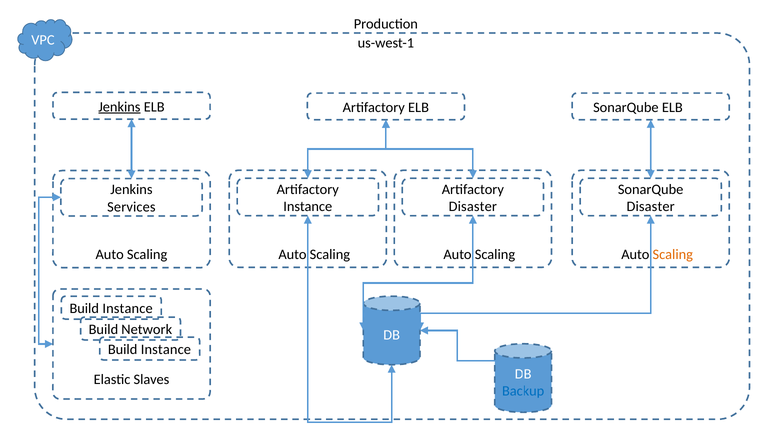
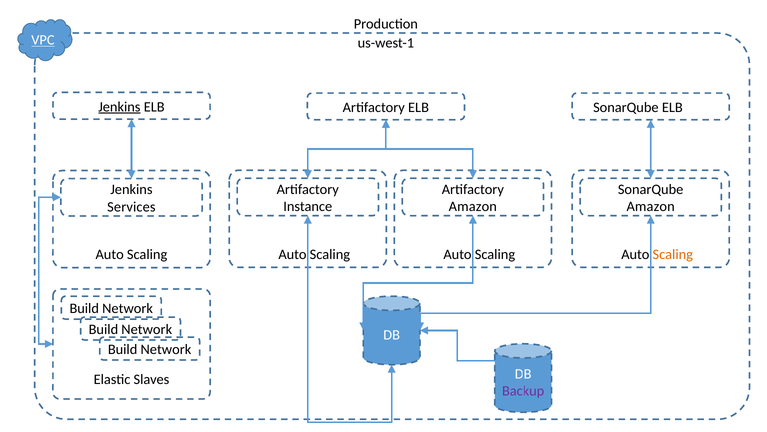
VPC underline: none -> present (43, 40)
Disaster: Disaster -> Amazon (473, 206)
Disaster: Disaster -> Amazon (651, 206)
Instance: Instance -> Network (128, 308)
Instance: Instance -> Network (166, 349)
Backup colour: blue -> purple (523, 391)
